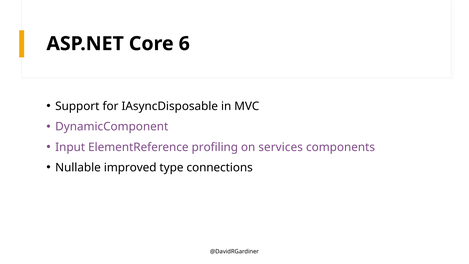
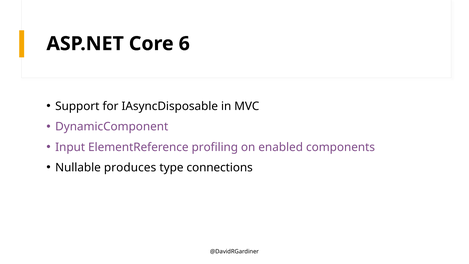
services: services -> enabled (281, 147)
improved: improved -> produces (130, 167)
